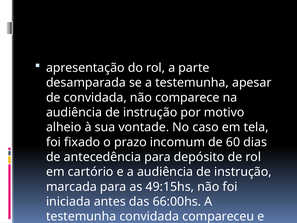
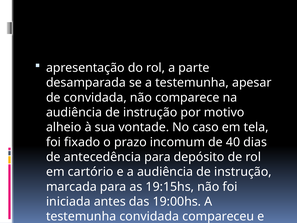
60: 60 -> 40 (233, 142)
49:15hs: 49:15hs -> 19:15hs (170, 187)
66:00hs: 66:00hs -> 19:00hs (177, 201)
